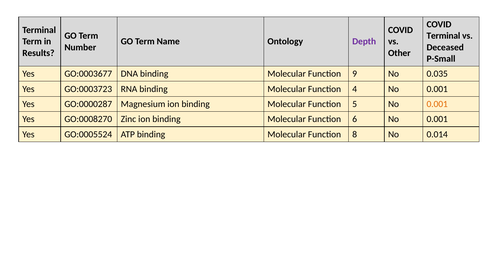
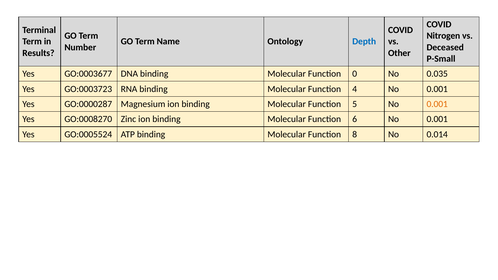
Terminal: Terminal -> Nitrogen (443, 36)
Depth colour: purple -> blue (364, 42)
9: 9 -> 0 (355, 74)
